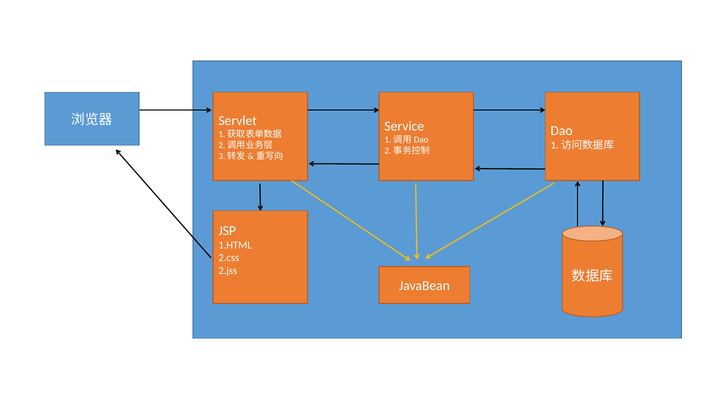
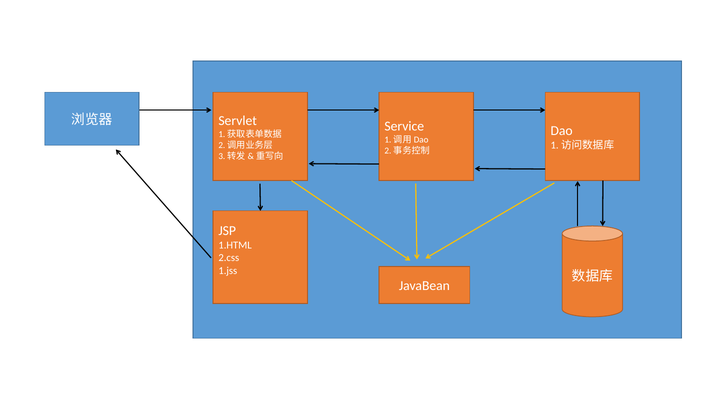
2.jss: 2.jss -> 1.jss (228, 271)
